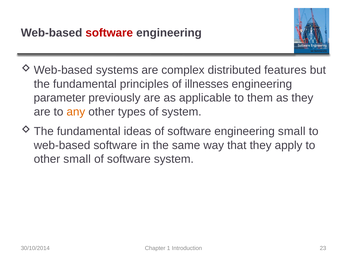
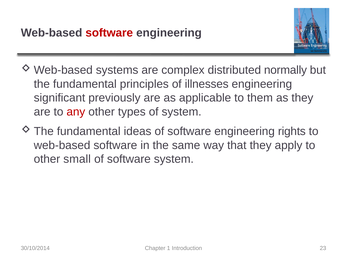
features: features -> normally (285, 70)
parameter: parameter -> significant (60, 98)
any colour: orange -> red (76, 112)
engineering small: small -> rights (292, 131)
